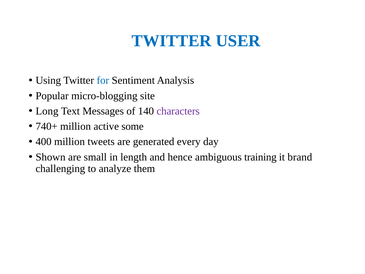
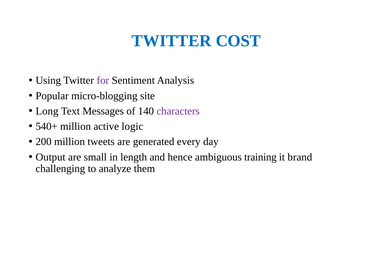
USER: USER -> COST (238, 41)
for colour: blue -> purple (103, 80)
740+: 740+ -> 540+ (47, 126)
some: some -> logic (132, 126)
400: 400 -> 200 (44, 142)
Shown: Shown -> Output (51, 157)
